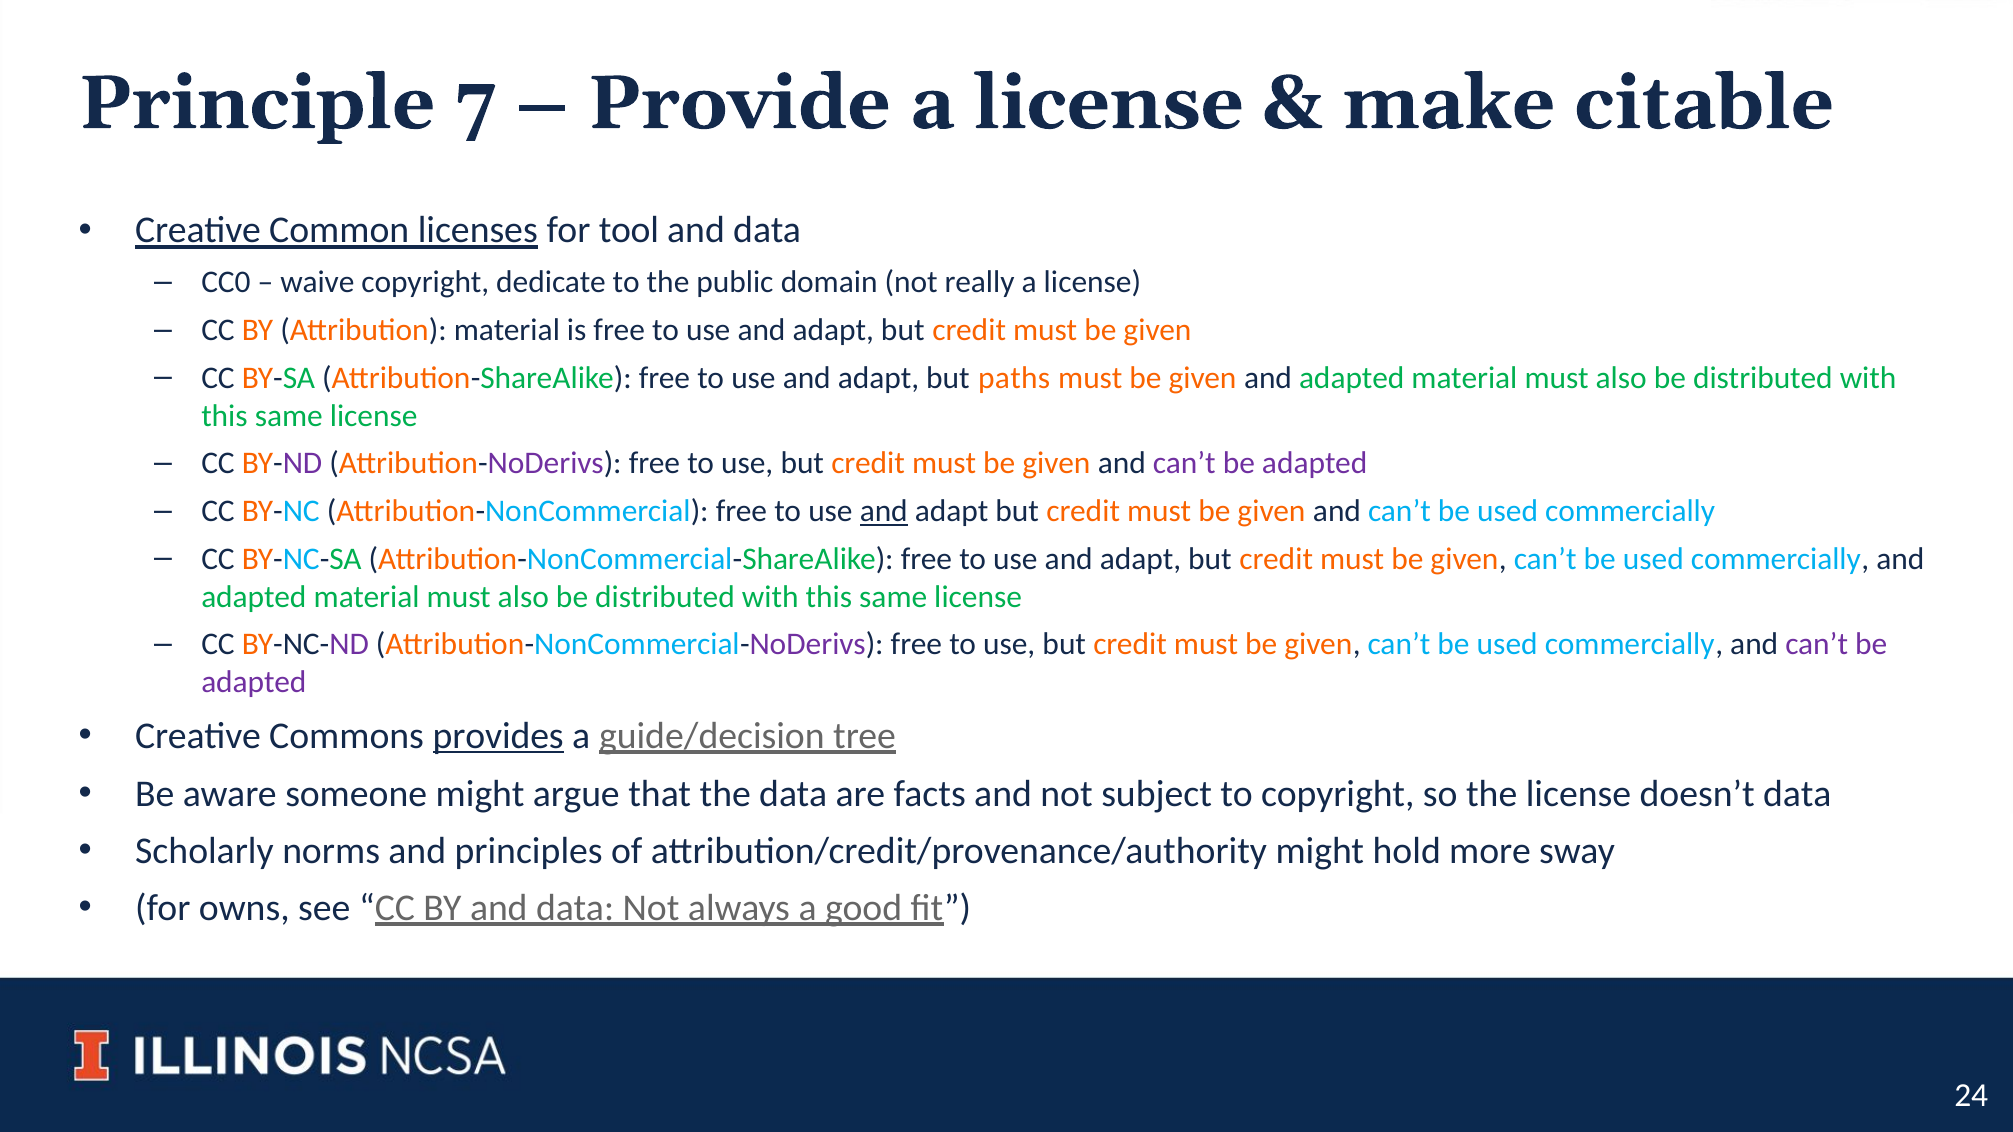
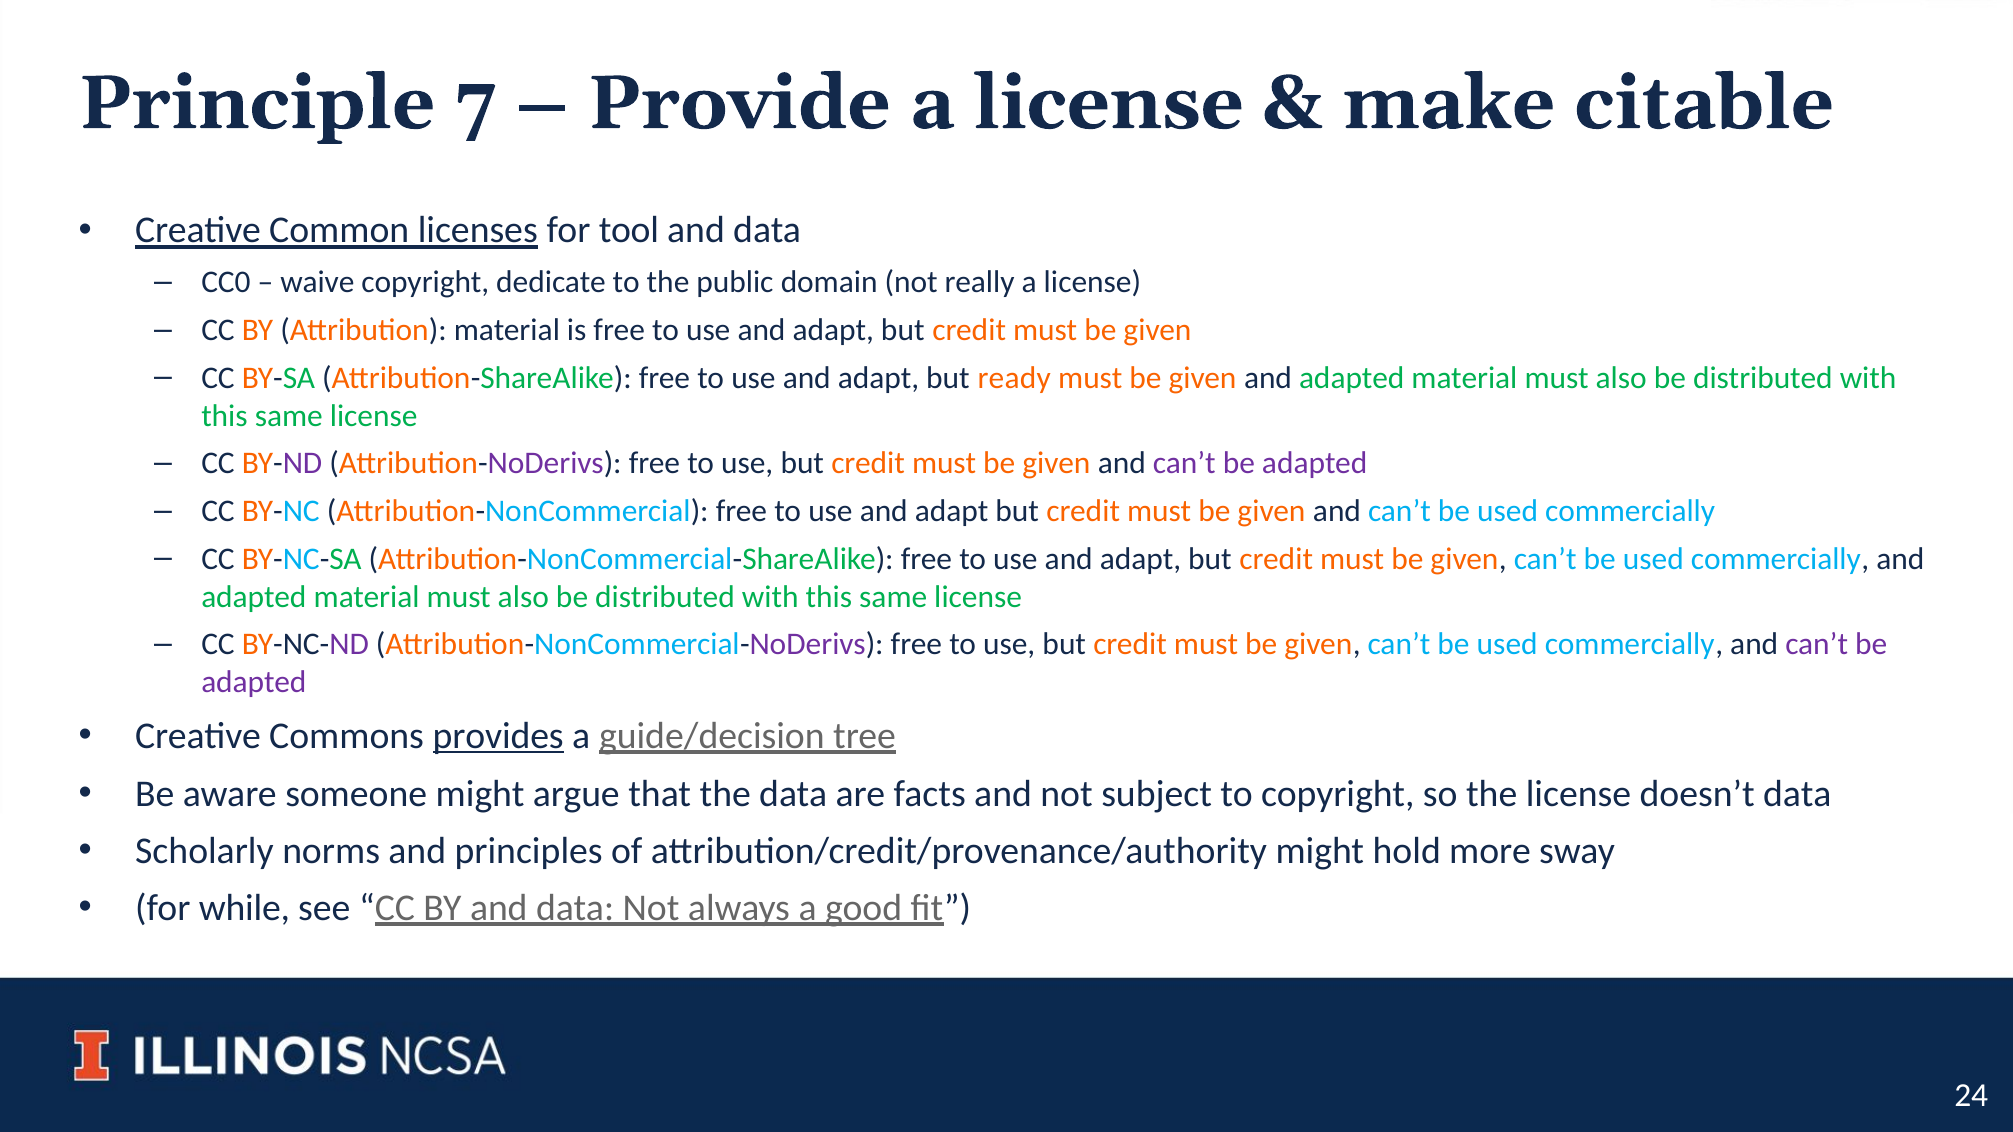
paths: paths -> ready (1014, 378)
and underline: present -> none (884, 511)
owns: owns -> while (244, 908)
